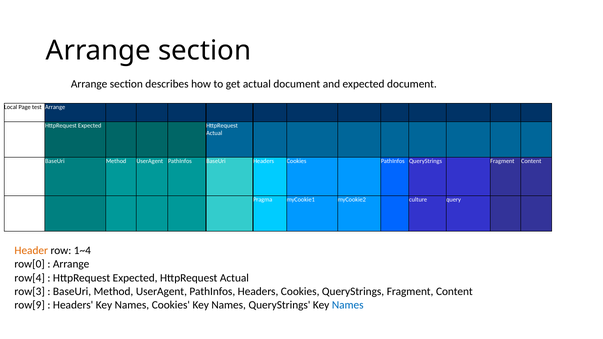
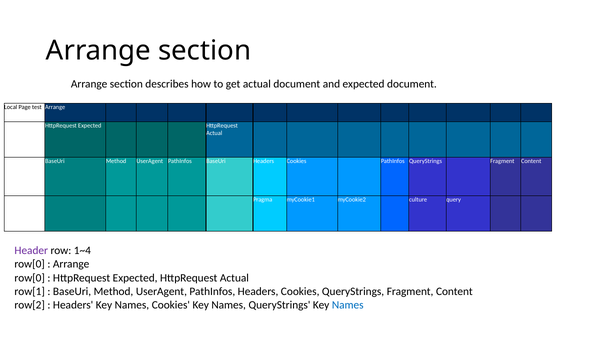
Header colour: orange -> purple (31, 251)
row[4: row[4 -> row[0 (30, 278)
row[3: row[3 -> row[1 (30, 292)
row[9: row[9 -> row[2 (30, 305)
